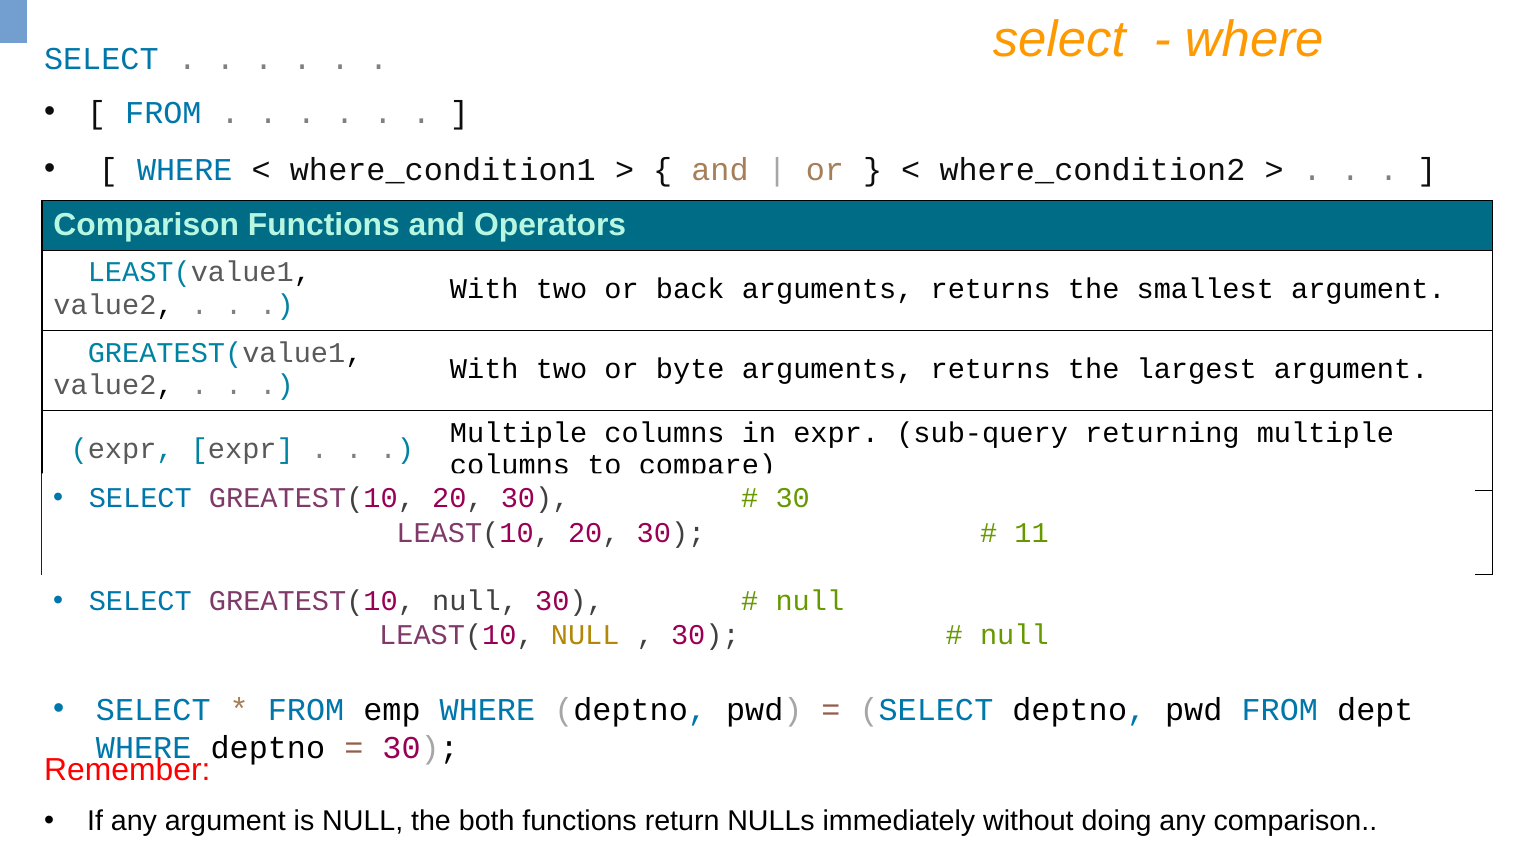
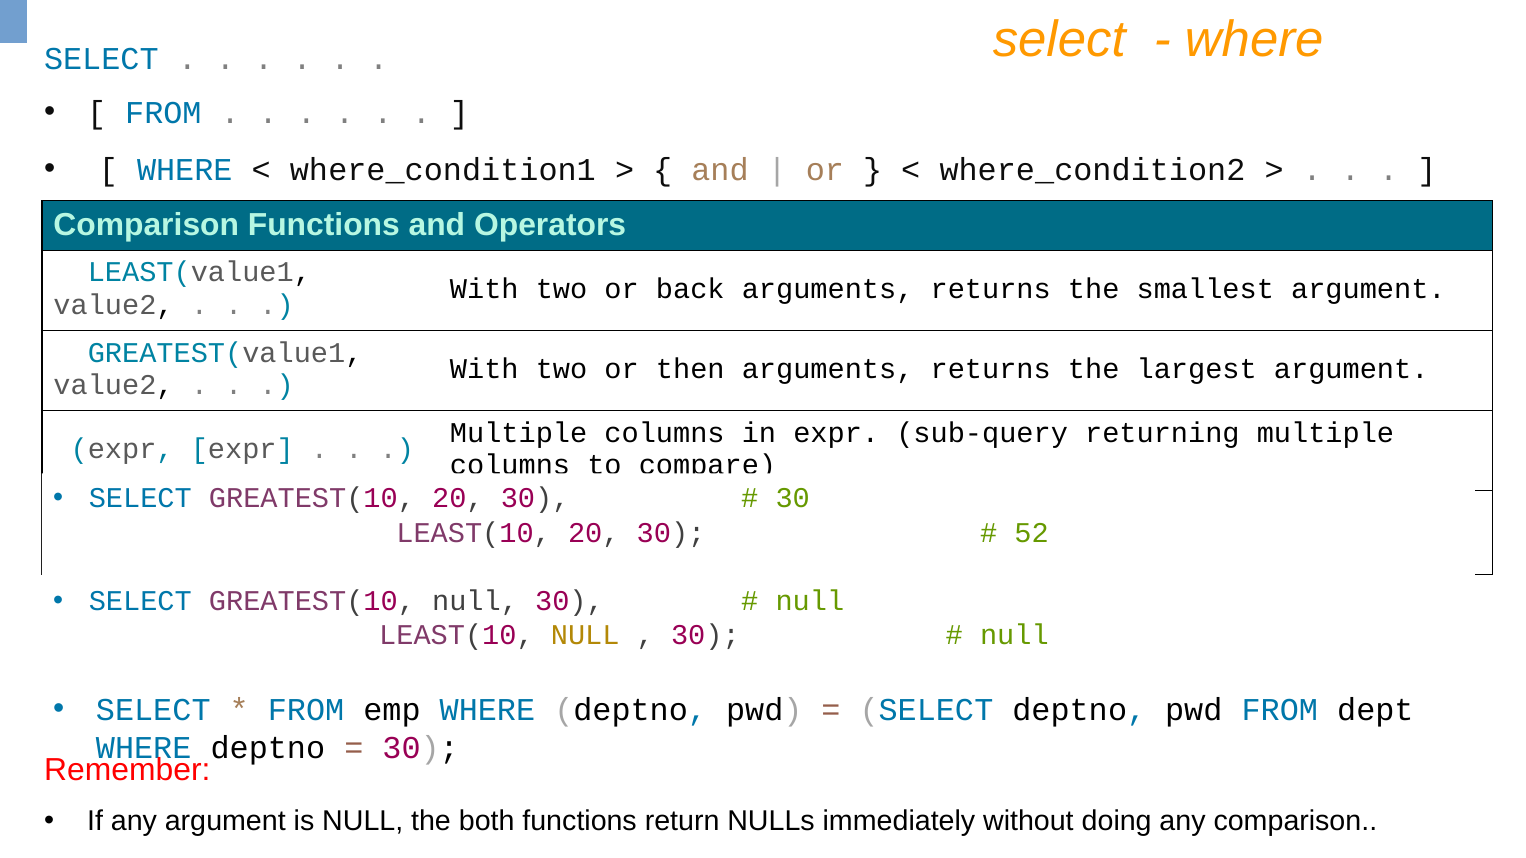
byte: byte -> then (690, 369)
11: 11 -> 52 (1032, 533)
